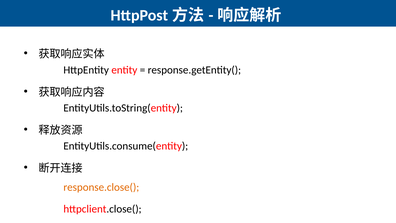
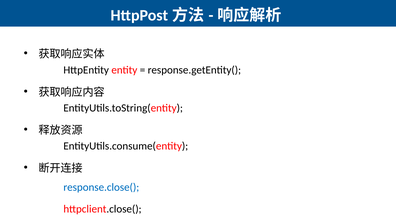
response.close( colour: orange -> blue (101, 187)
